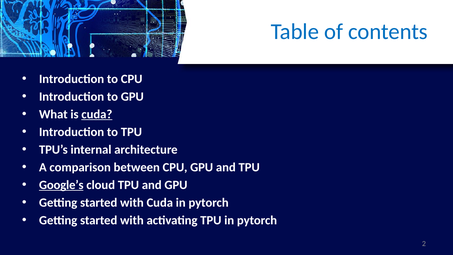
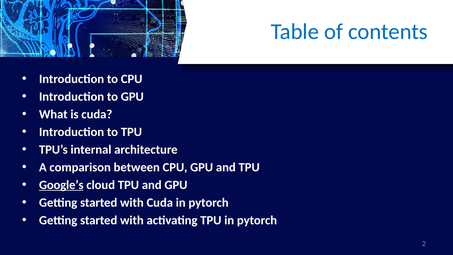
cuda underline: present -> none (97, 114)
